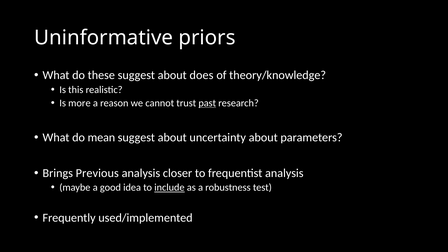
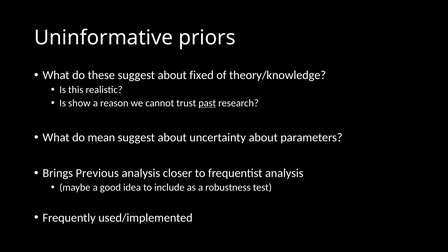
does: does -> fixed (202, 75)
more: more -> show (79, 103)
include underline: present -> none (169, 188)
